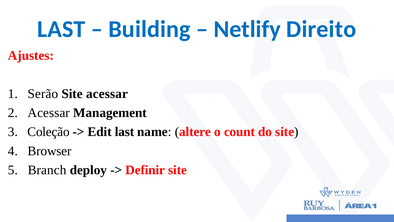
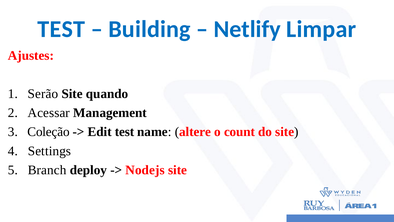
LAST: LAST -> TEST (61, 29)
Direito: Direito -> Limpar (321, 29)
Site acessar: acessar -> quando (107, 94)
Edit last: last -> test (125, 132)
Browser: Browser -> Settings (49, 151)
Definir: Definir -> Nodejs (145, 170)
